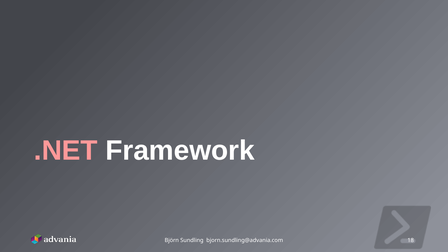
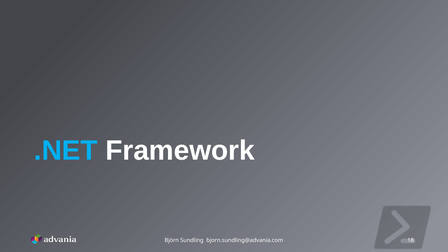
.NET colour: pink -> light blue (66, 151)
